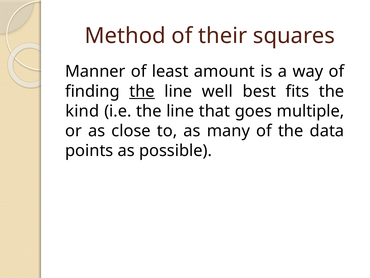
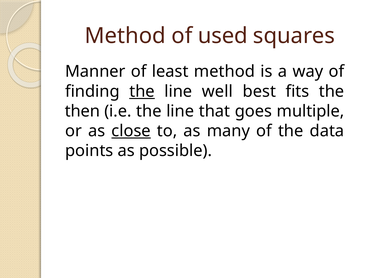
their: their -> used (223, 36)
least amount: amount -> method (224, 71)
kind: kind -> then (82, 111)
close underline: none -> present (131, 131)
